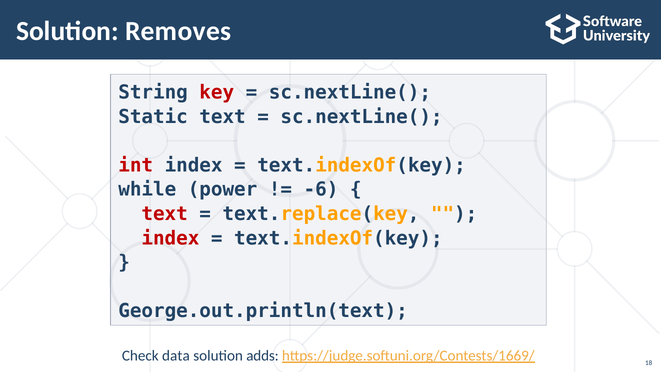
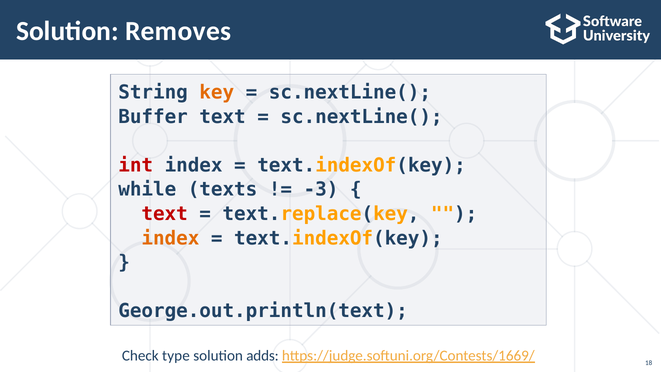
key colour: red -> orange (217, 92)
Static: Static -> Buffer (153, 117)
power: power -> texts (223, 189)
-6: -6 -> -3 (321, 189)
index colour: red -> orange (170, 238)
data: data -> type (176, 356)
